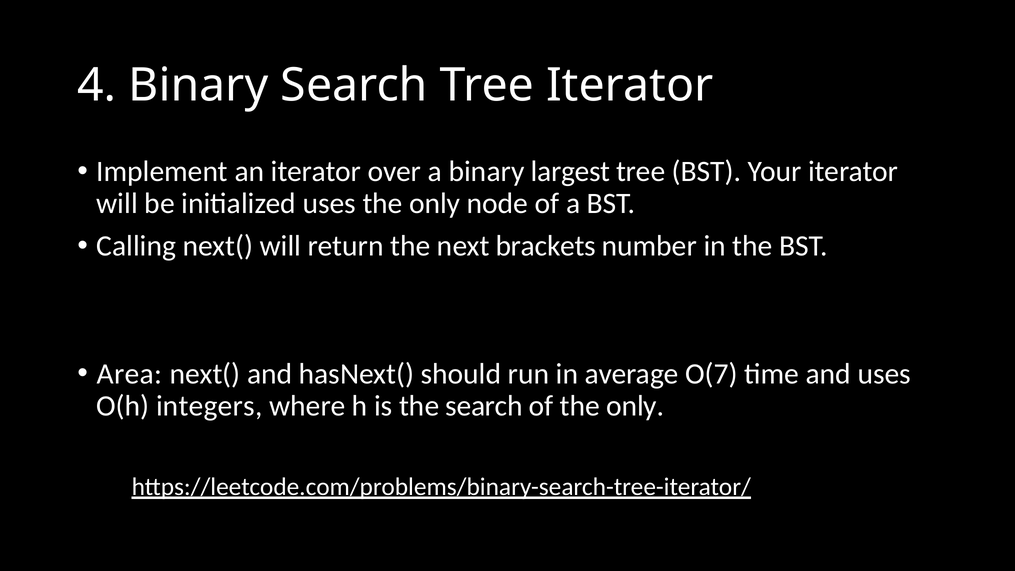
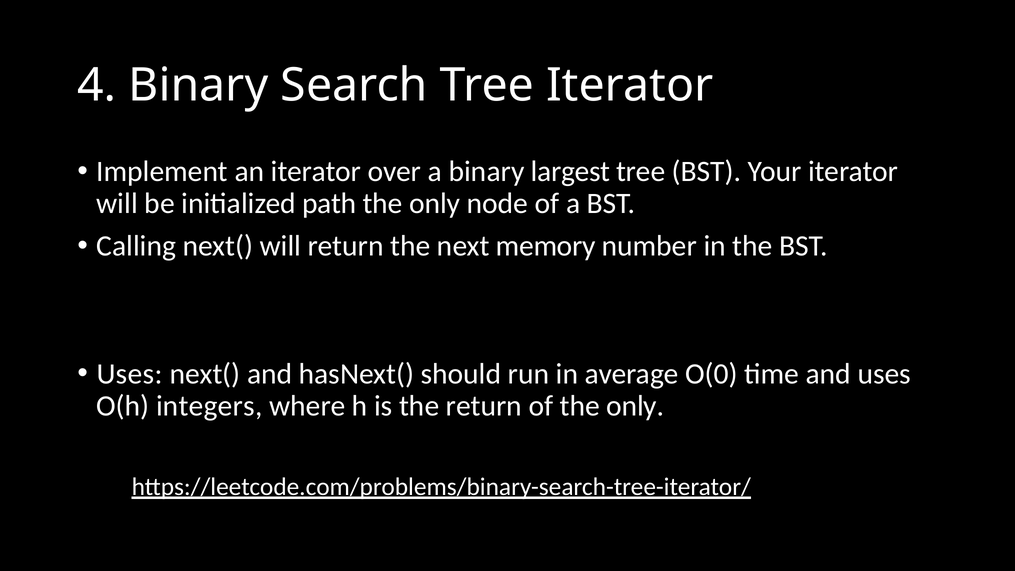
initialized uses: uses -> path (329, 204)
brackets: brackets -> memory (546, 246)
Area: Area -> Uses (130, 374)
O(7: O(7 -> O(0 (711, 374)
the search: search -> return (484, 406)
